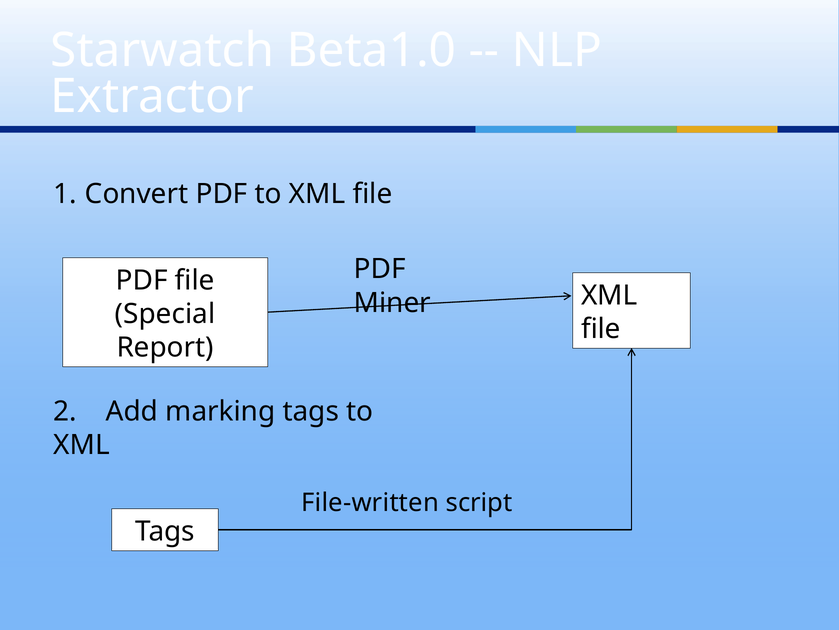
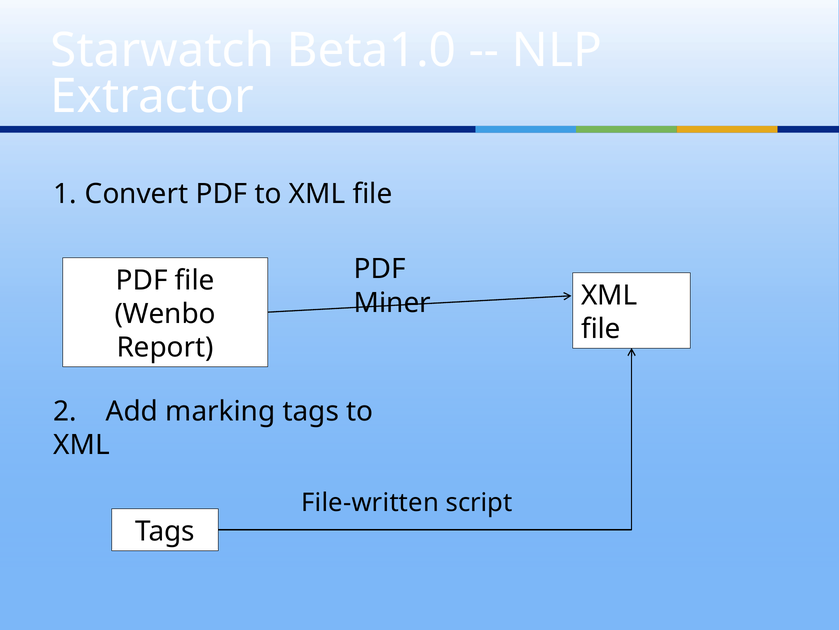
Special: Special -> Wenbo (165, 314)
